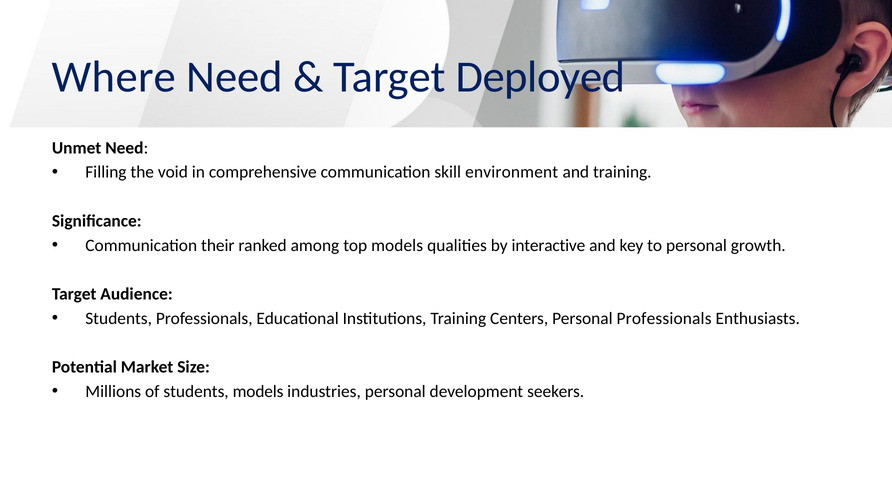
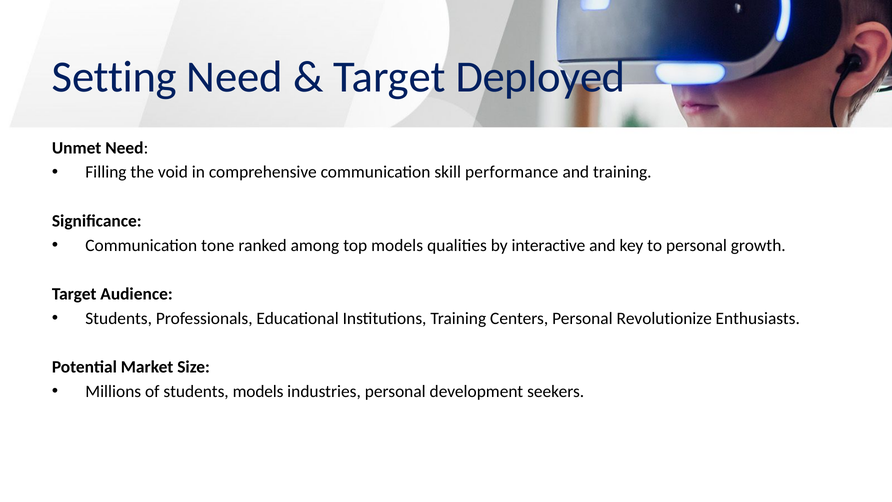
Where: Where -> Setting (114, 77)
environment: environment -> performance (512, 172)
their: their -> tone (218, 245)
Personal Professionals: Professionals -> Revolutionize (664, 318)
